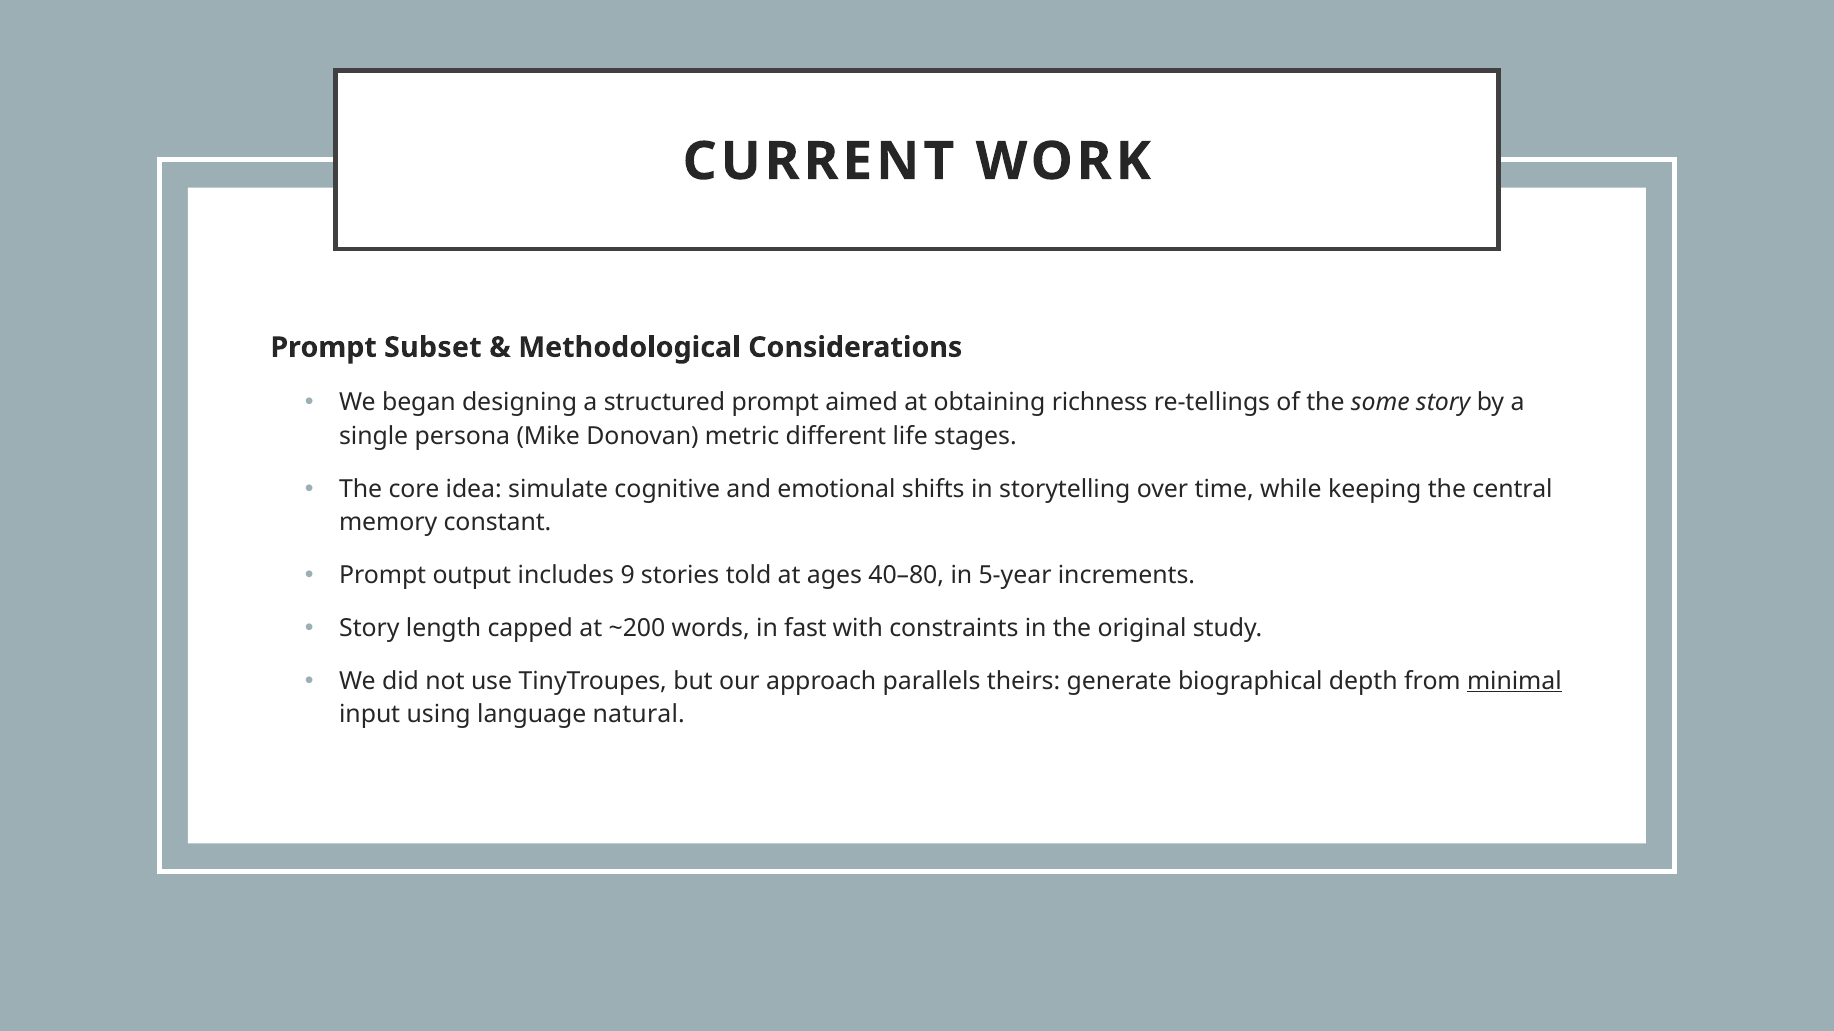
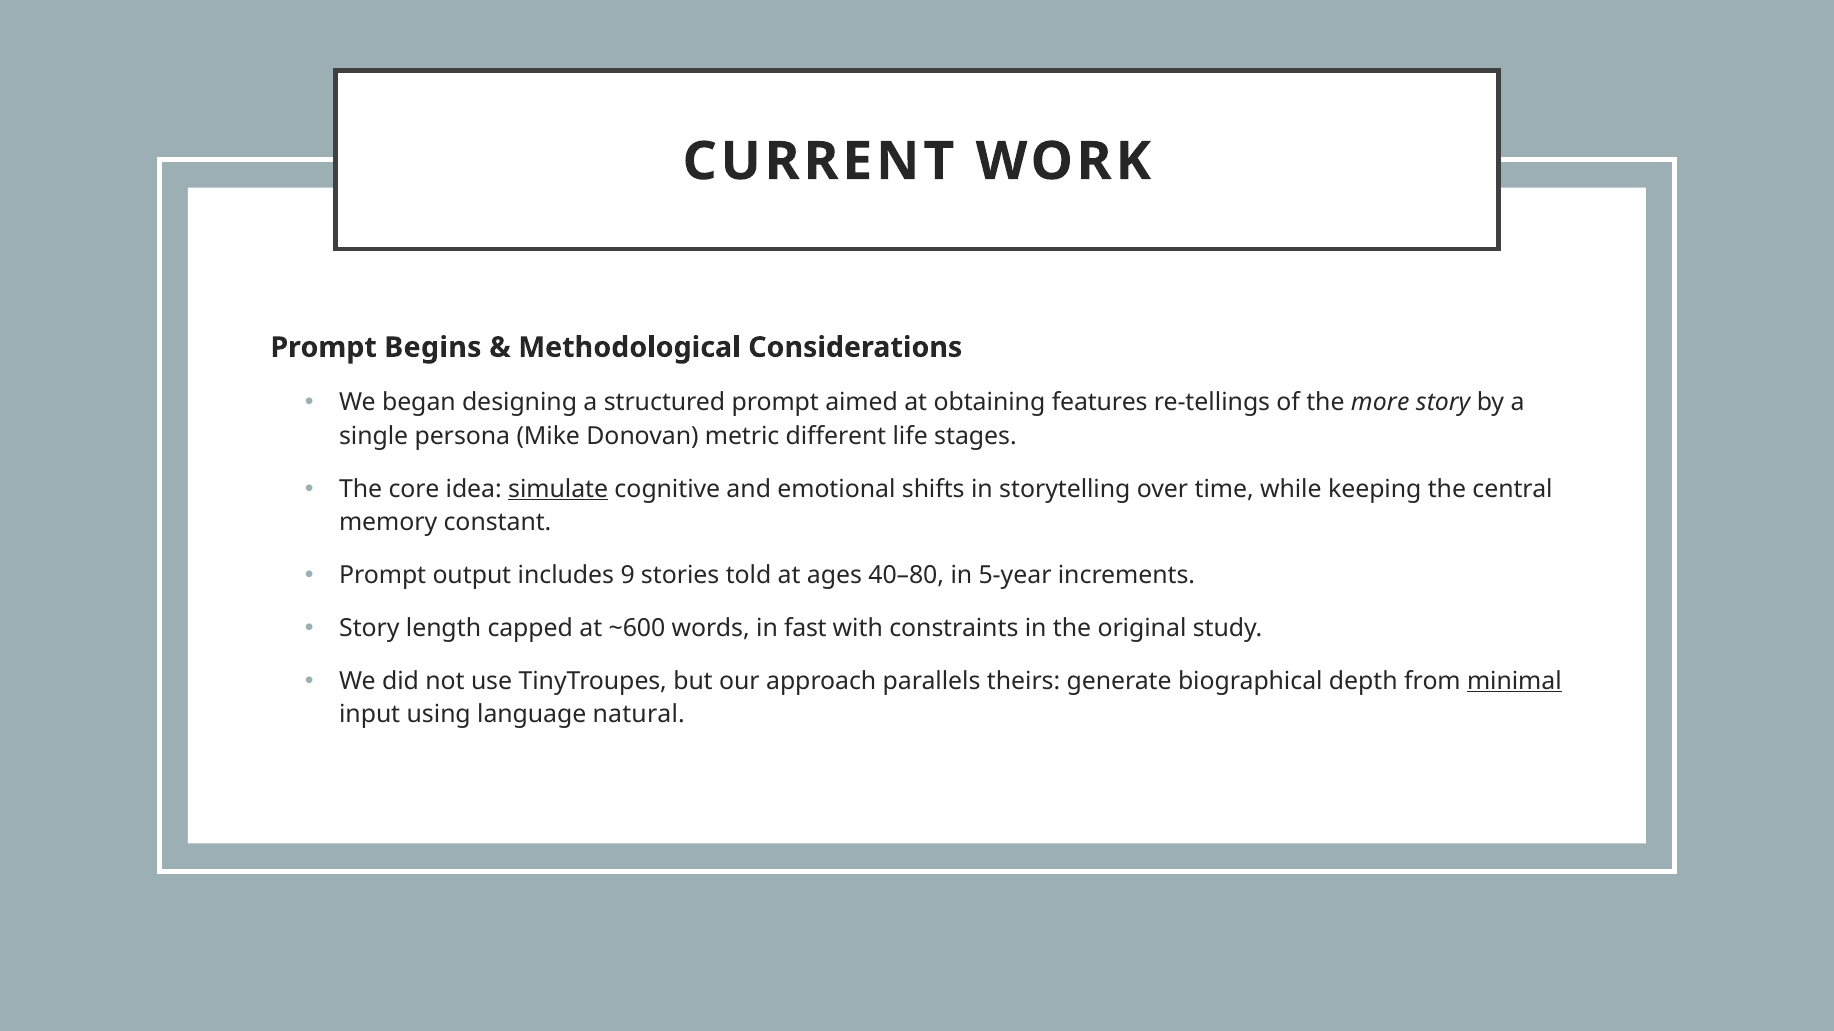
Subset: Subset -> Begins (433, 348)
richness: richness -> features (1100, 403)
some: some -> more (1380, 403)
simulate underline: none -> present (558, 489)
~200: ~200 -> ~600 (637, 629)
